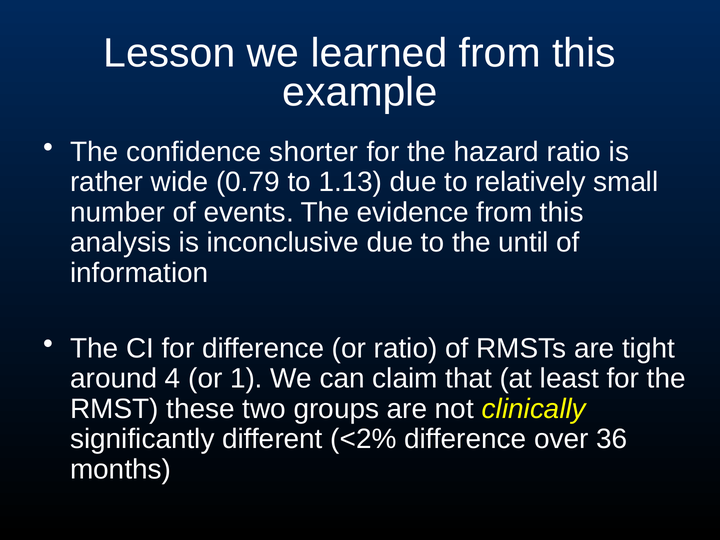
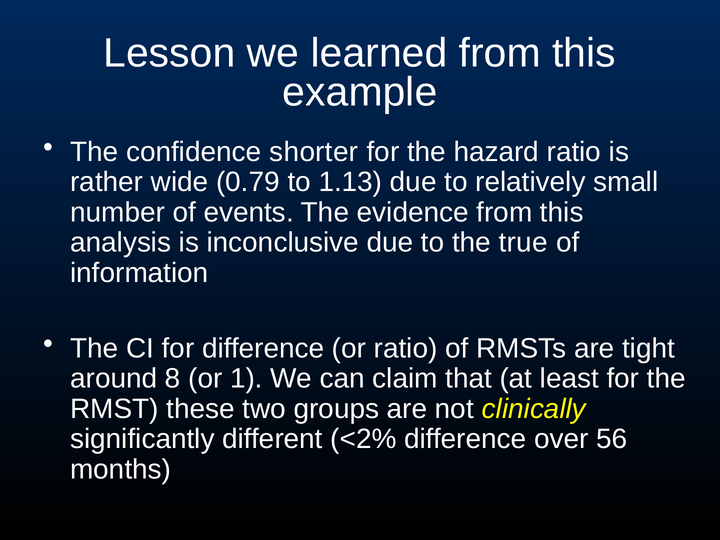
until: until -> true (523, 243)
4: 4 -> 8 (173, 379)
36: 36 -> 56 (612, 439)
